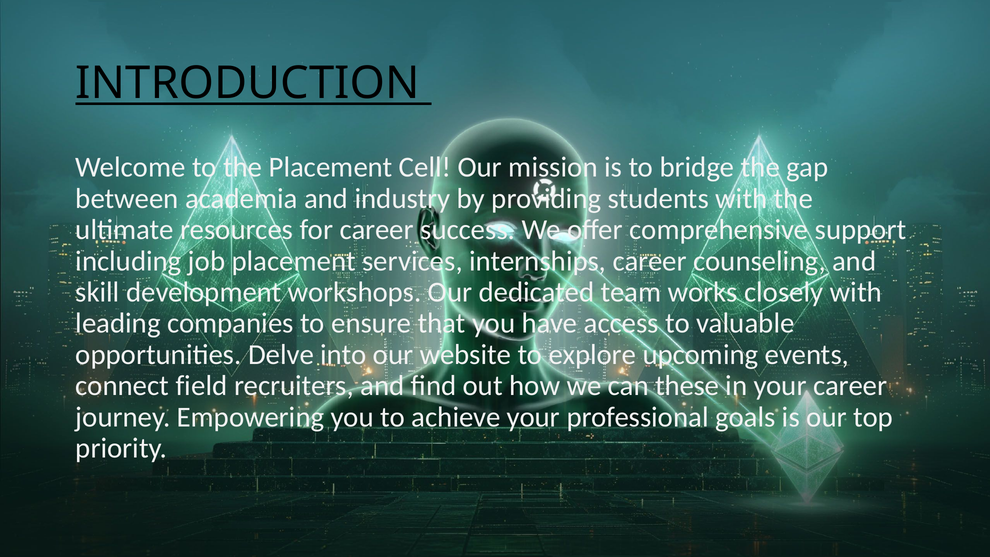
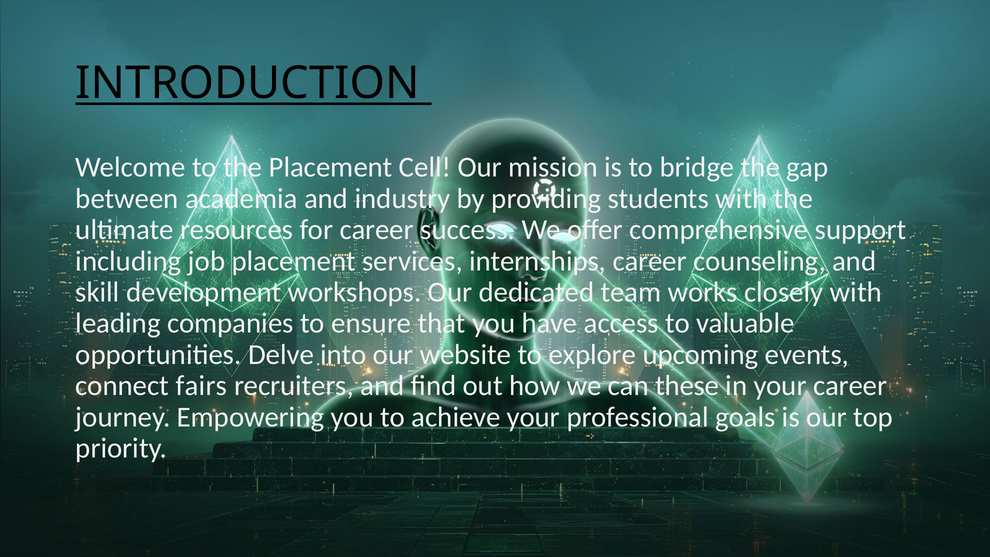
field: field -> fairs (201, 386)
